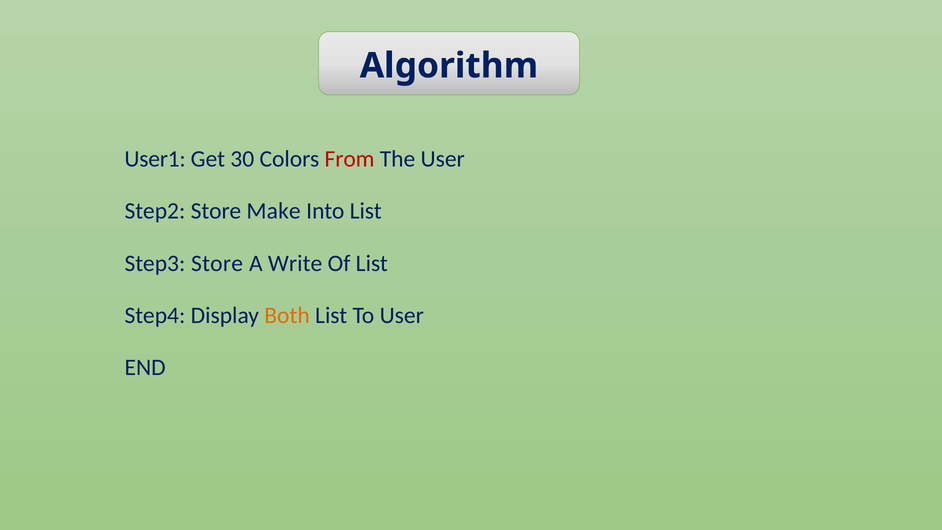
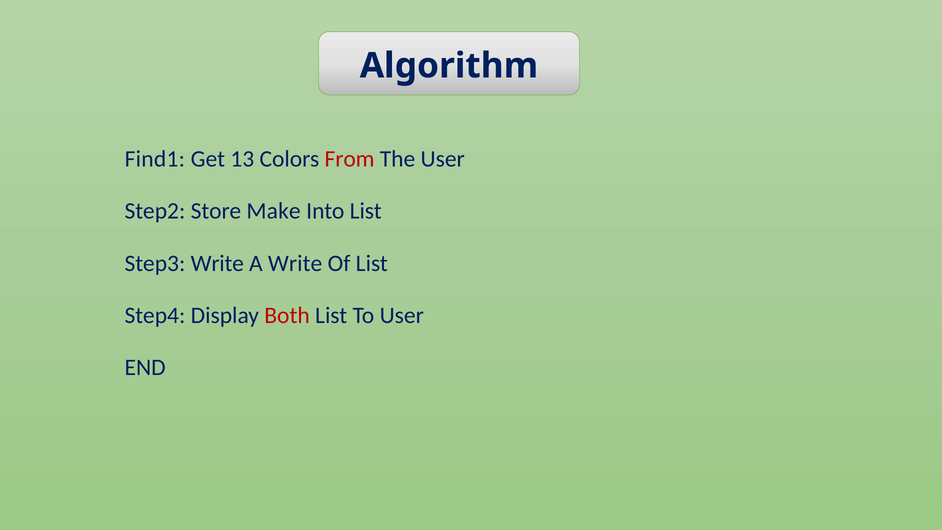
User1: User1 -> Find1 (155, 159)
30: 30 -> 13 (242, 159)
Step3 Store: Store -> Write (217, 263)
Both colour: orange -> red (287, 315)
